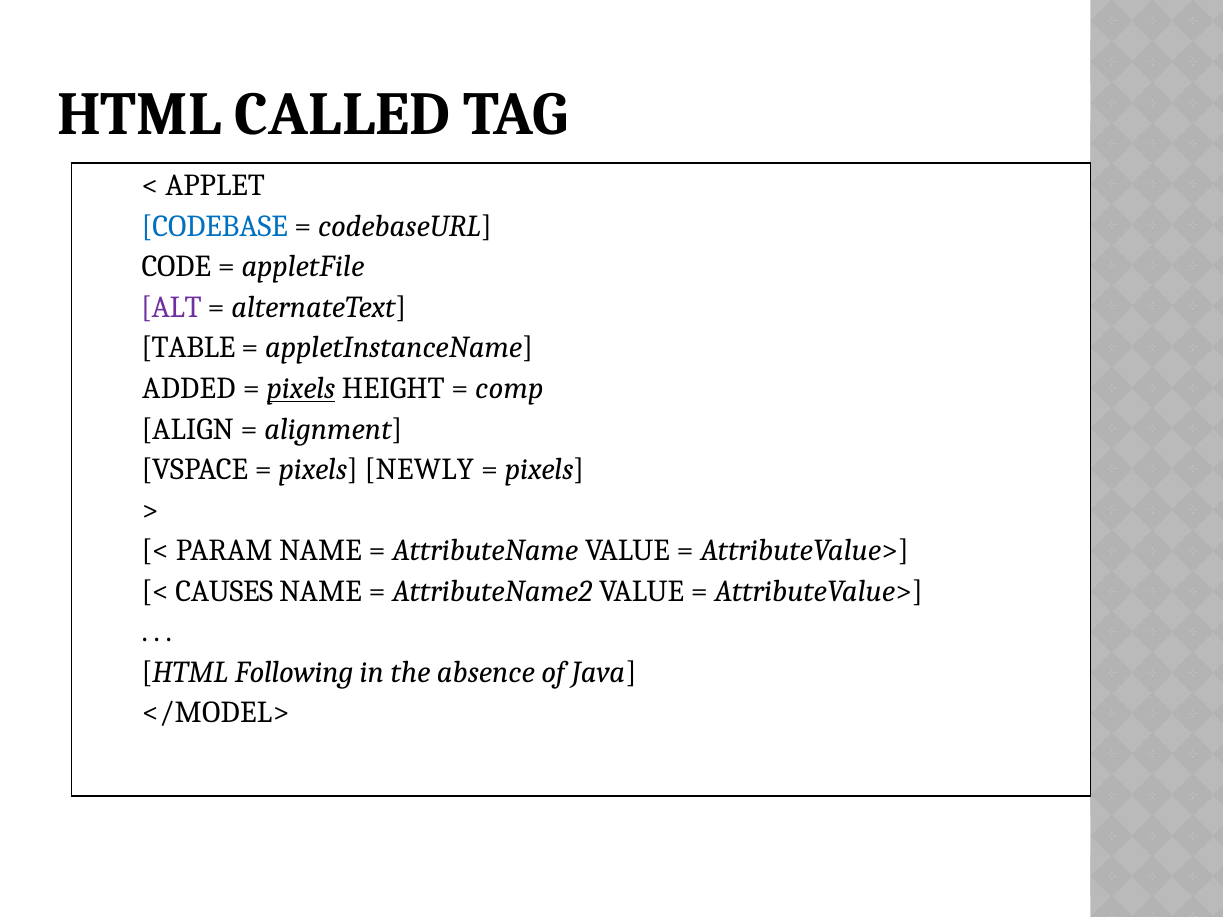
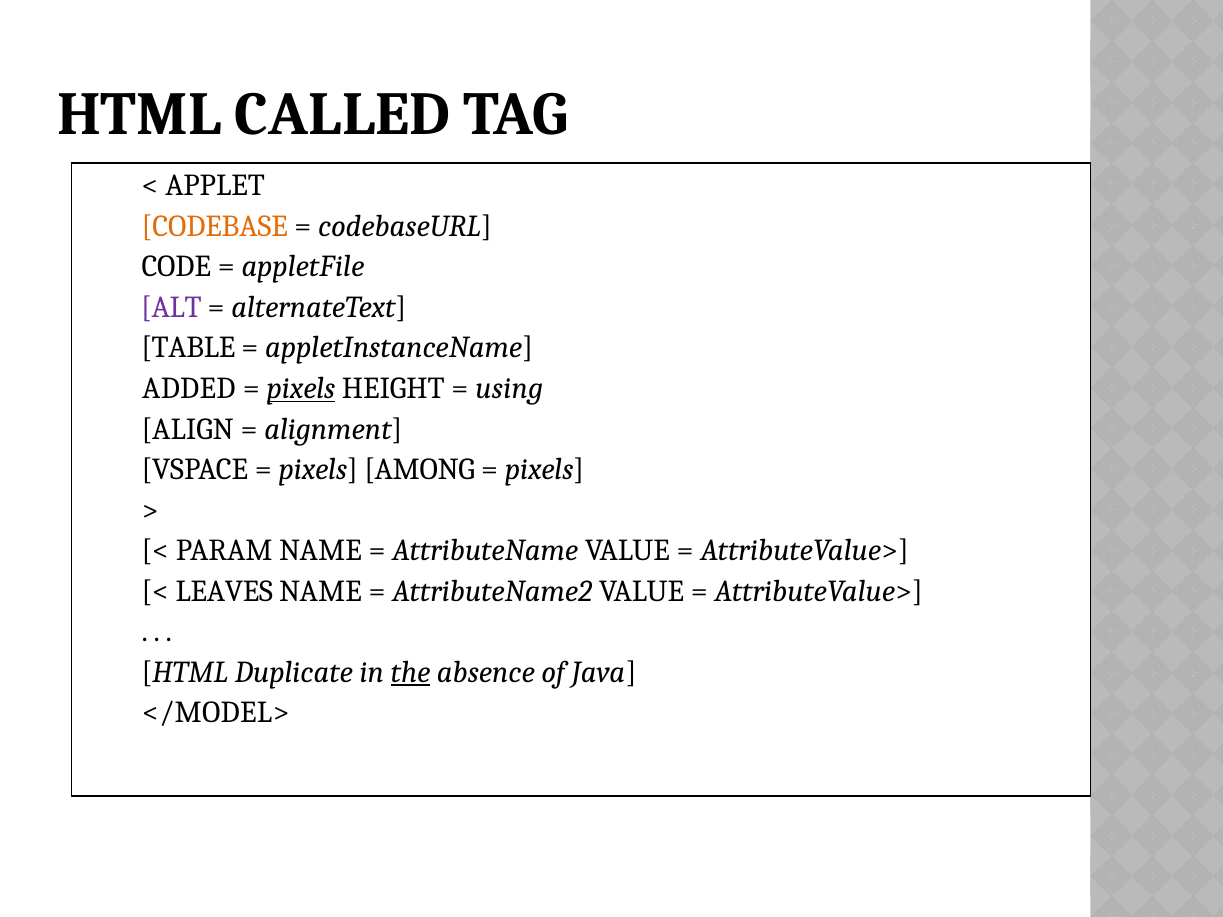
CODEBASE colour: blue -> orange (215, 226)
comp: comp -> using (509, 388)
NEWLY: NEWLY -> AMONG (420, 470)
CAUSES: CAUSES -> LEAVES (224, 591)
Following: Following -> Duplicate (294, 672)
the underline: none -> present (411, 672)
